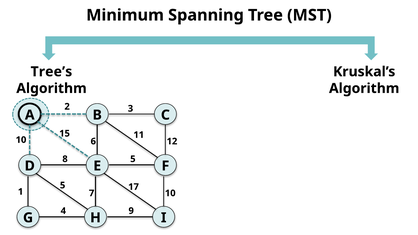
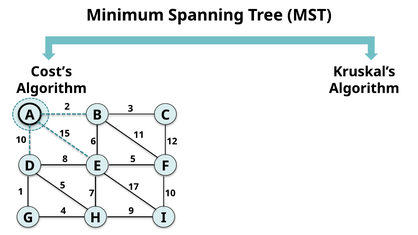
Tree’s: Tree’s -> Cost’s (51, 72)
